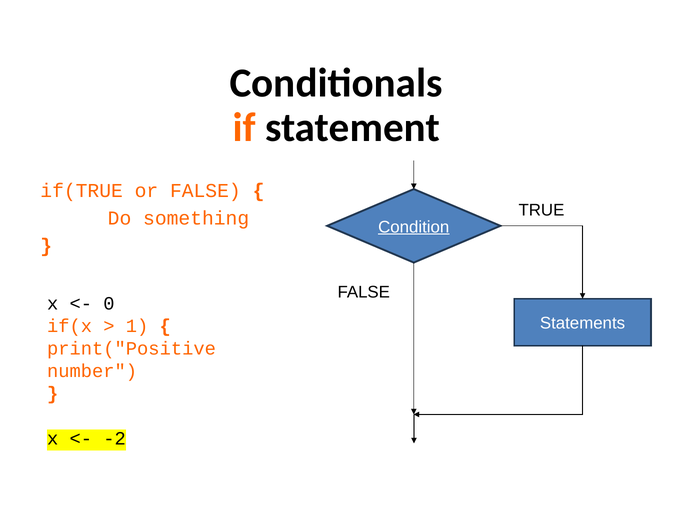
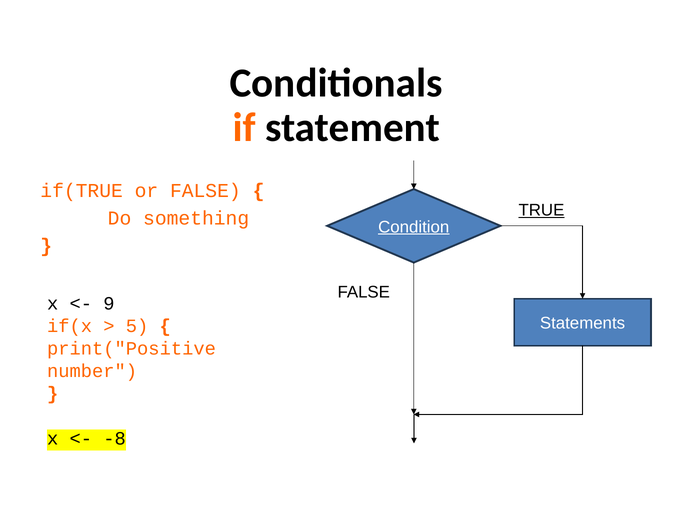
TRUE underline: none -> present (541, 210)
0: 0 -> 9 (109, 303)
1: 1 -> 5 (137, 326)
-2: -2 -> -8 (115, 438)
